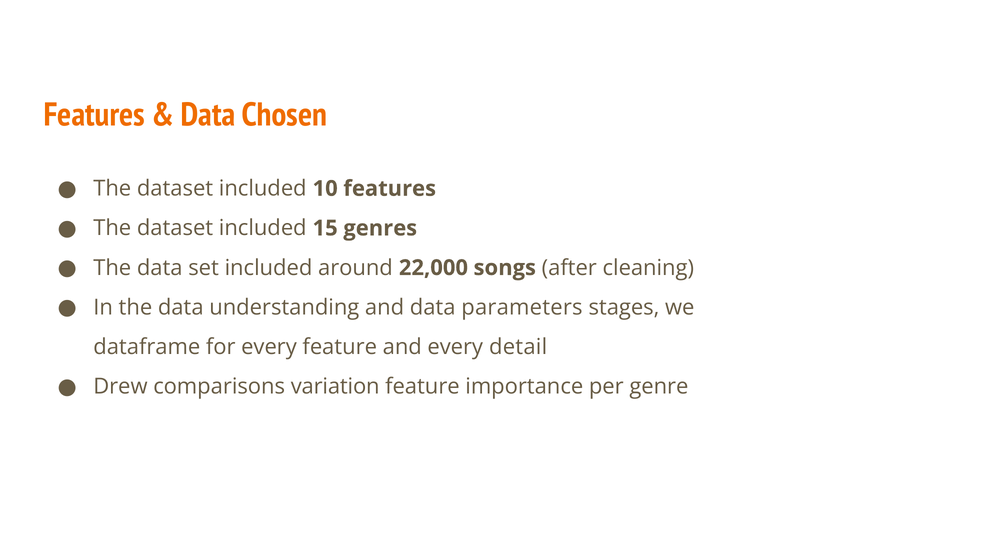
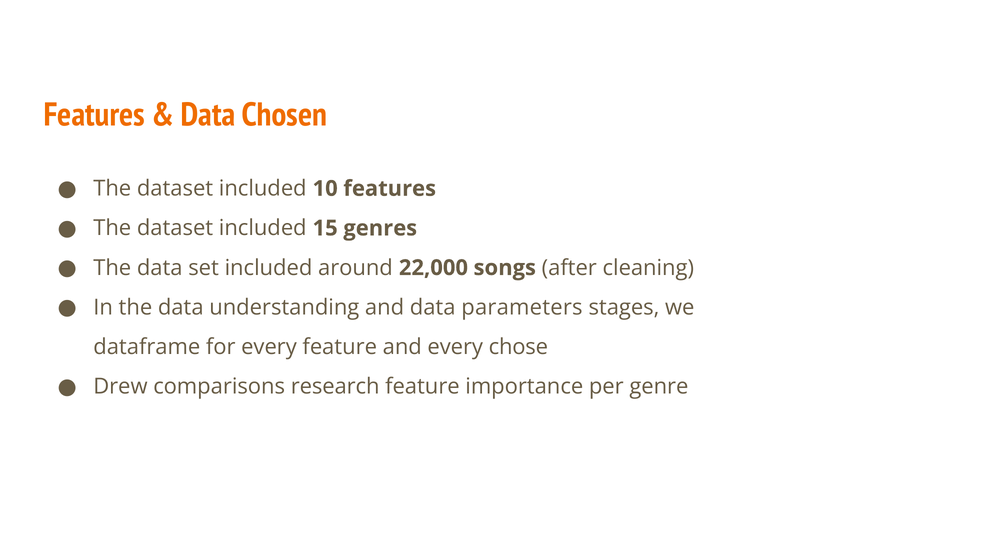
detail: detail -> chose (518, 347)
variation: variation -> research (335, 387)
